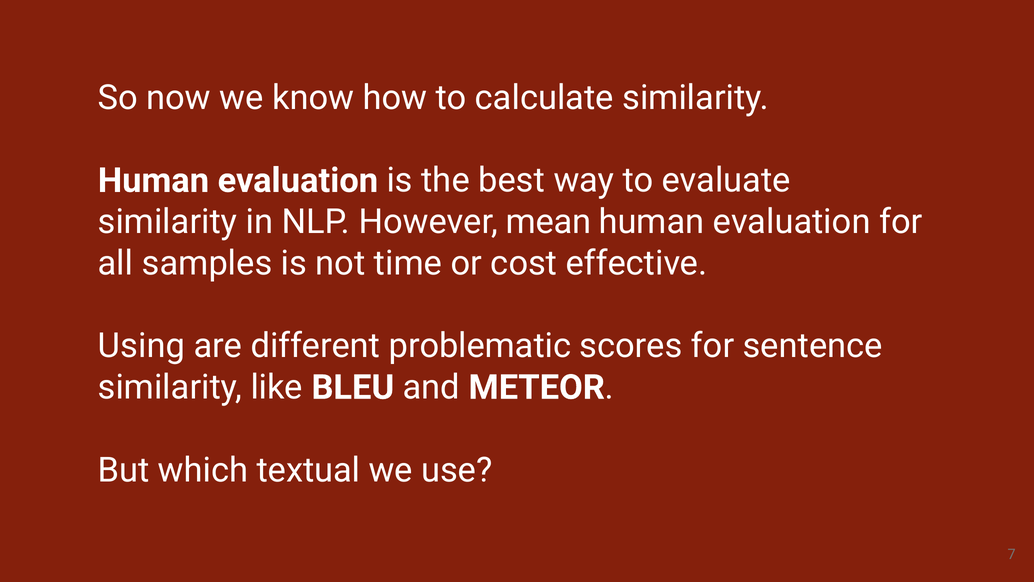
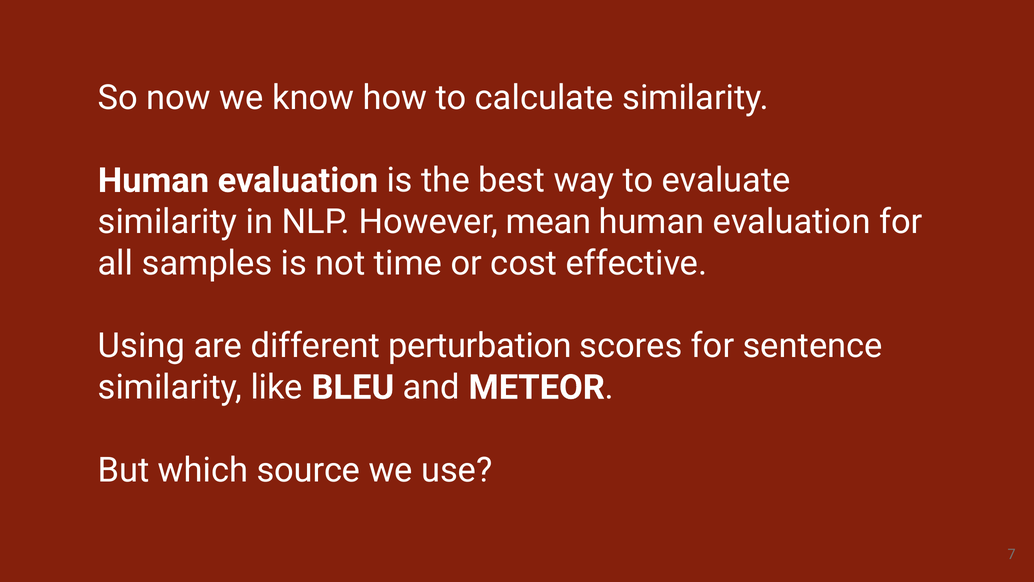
problematic: problematic -> perturbation (480, 346)
textual: textual -> source (308, 470)
